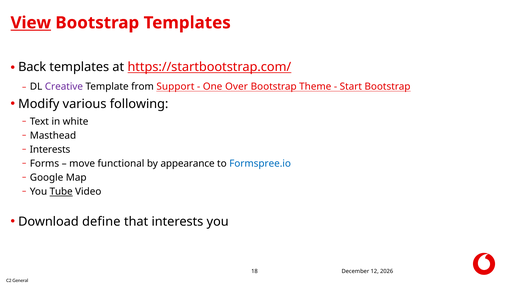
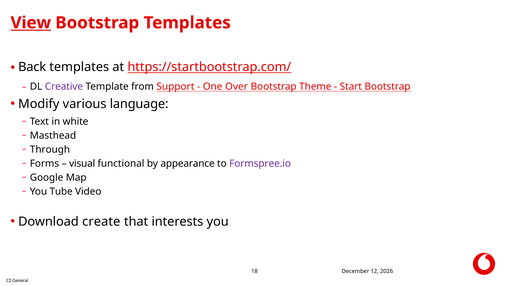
following: following -> language (139, 104)
Interests: Interests -> Through (50, 150)
move: move -> visual (82, 164)
Formspree.io colour: blue -> purple (260, 164)
Tube underline: present -> none (61, 192)
define: define -> create (101, 222)
